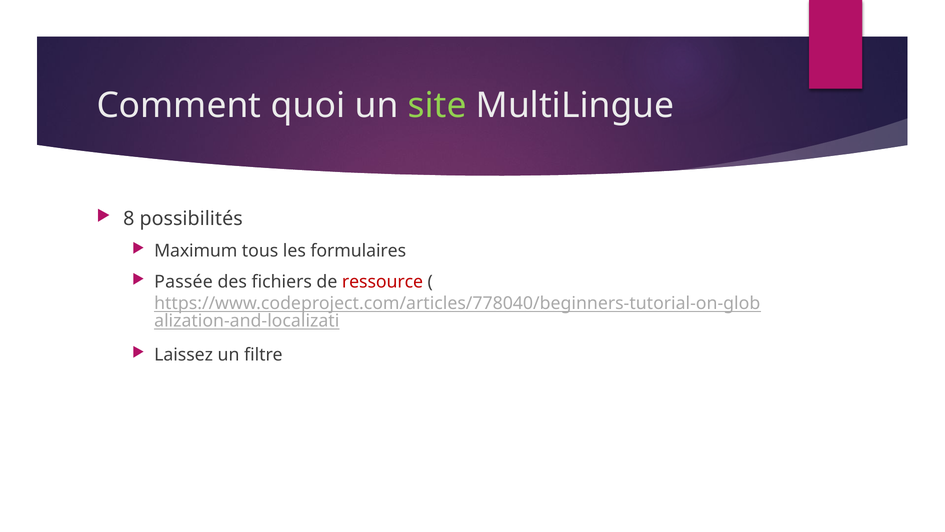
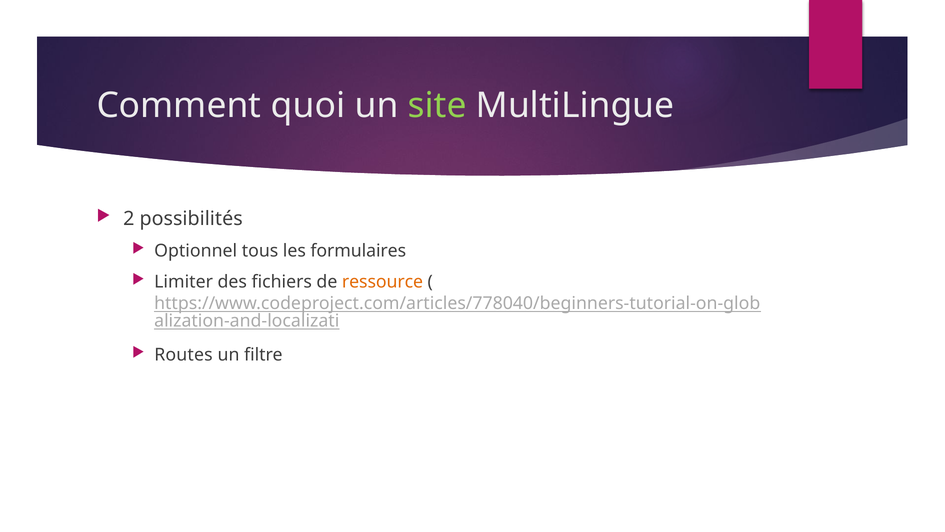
8: 8 -> 2 (129, 219)
Maximum: Maximum -> Optionnel (196, 251)
Passée: Passée -> Limiter (184, 282)
ressource colour: red -> orange (383, 282)
Laissez: Laissez -> Routes (183, 355)
